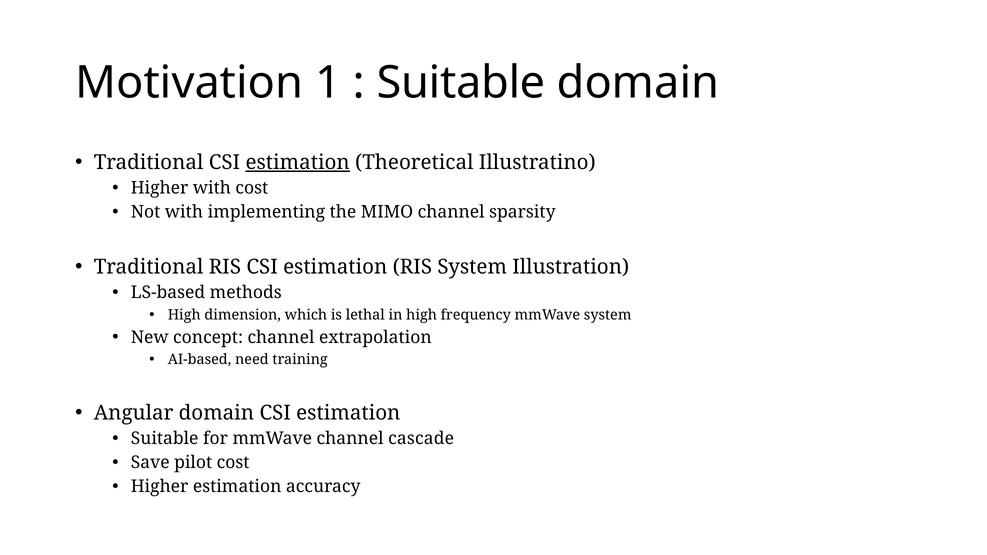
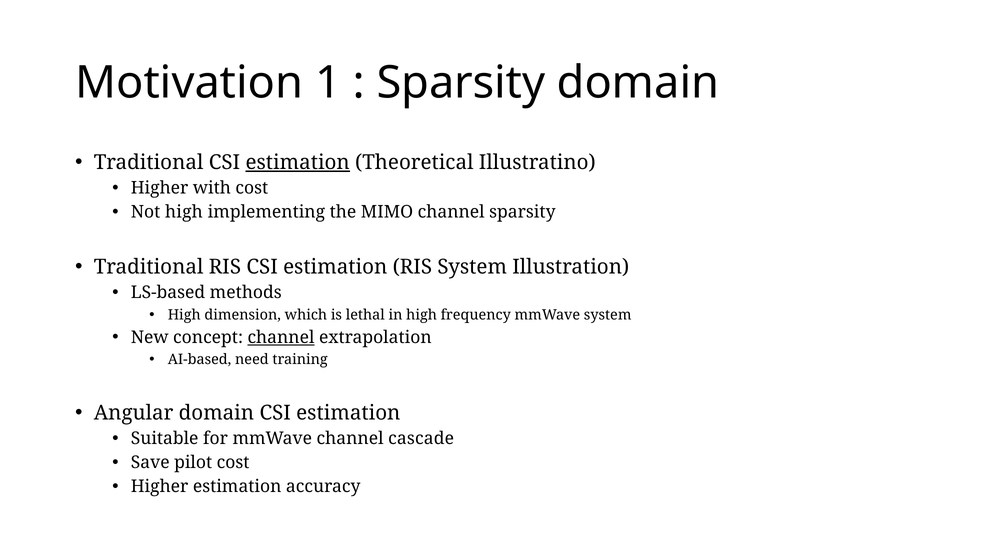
Suitable: Suitable -> Sparsity (461, 83)
Not with: with -> high (184, 212)
channel underline: none -> present (281, 337)
